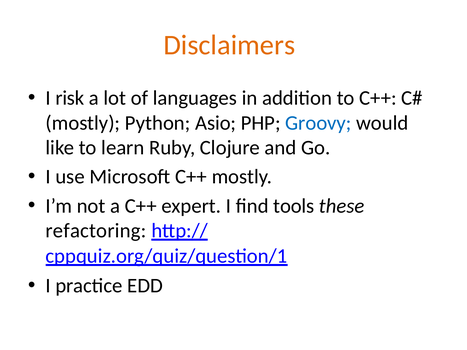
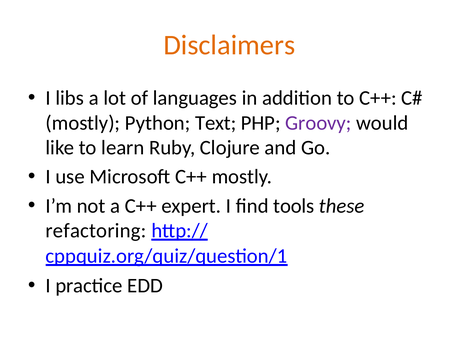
risk: risk -> libs (70, 98)
Asio: Asio -> Text (216, 123)
Groovy colour: blue -> purple (318, 123)
